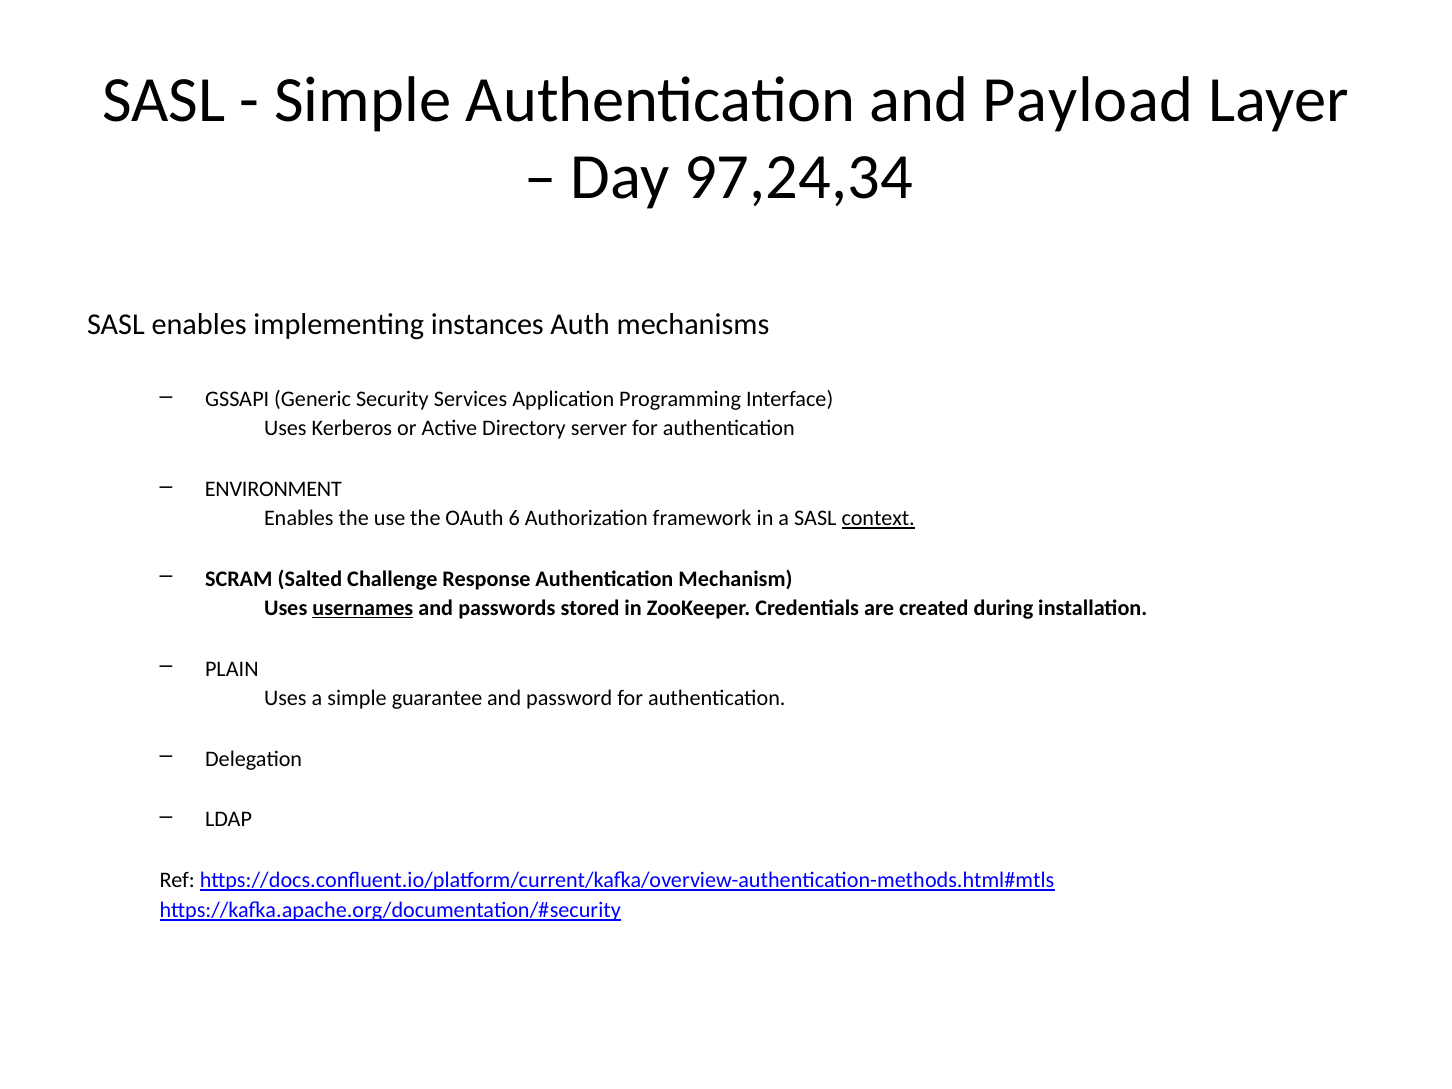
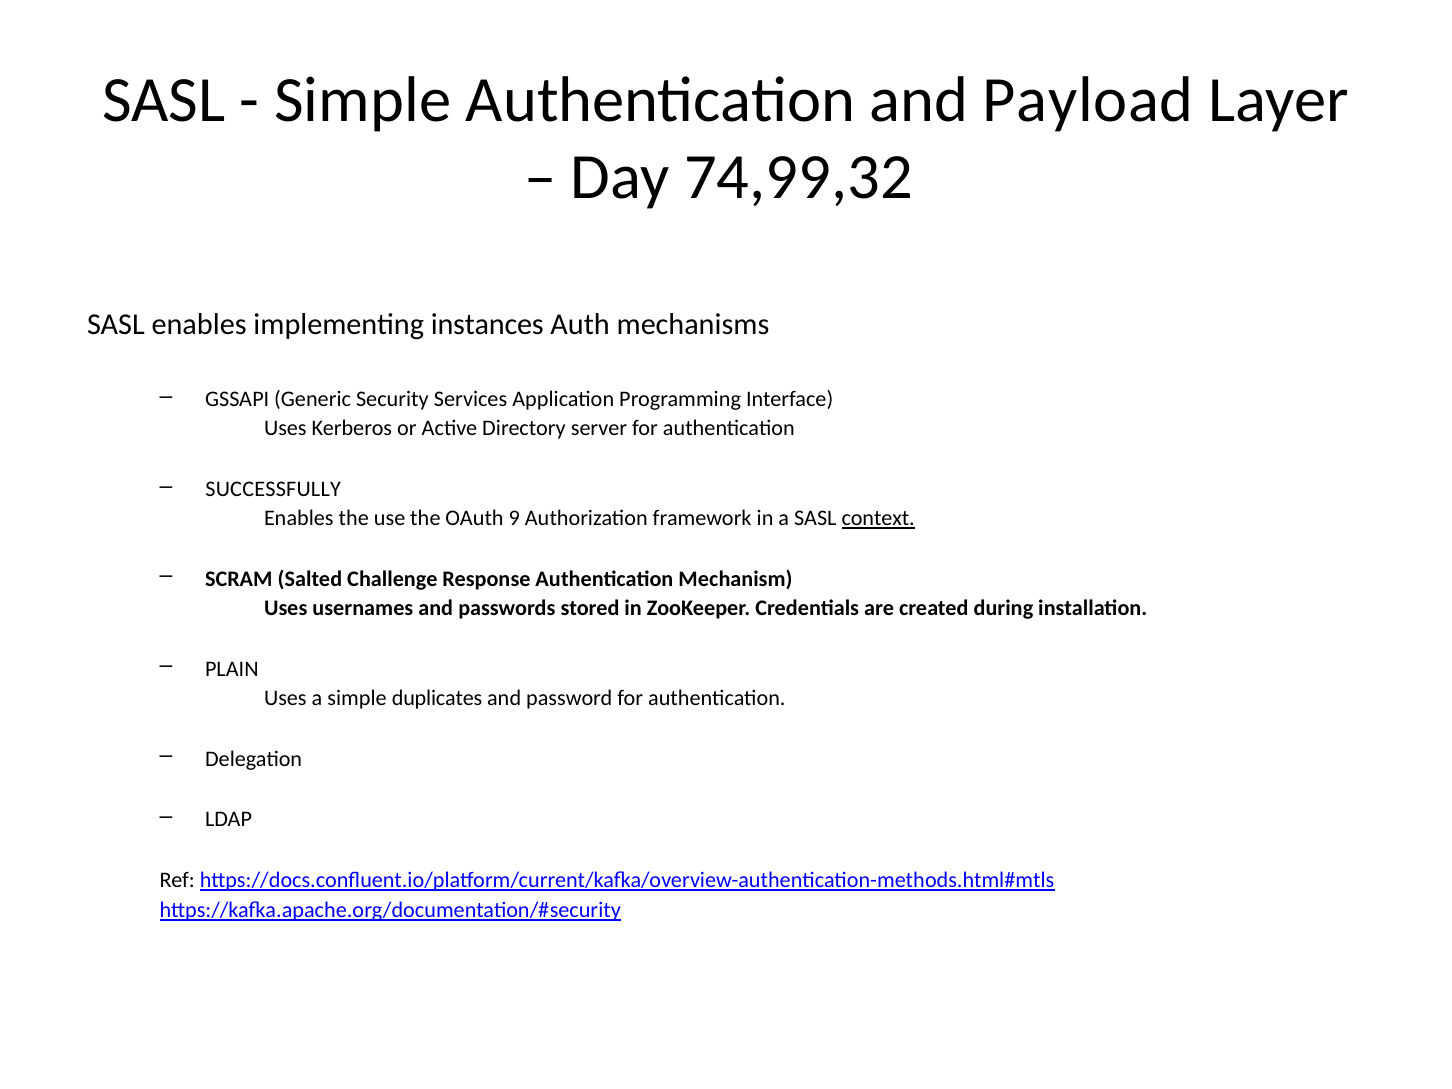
97,24,34: 97,24,34 -> 74,99,32 (798, 178)
ENVIRONMENT: ENVIRONMENT -> SUCCESSFULLY (273, 489)
6: 6 -> 9 (514, 518)
usernames underline: present -> none (363, 608)
guarantee: guarantee -> duplicates (437, 698)
